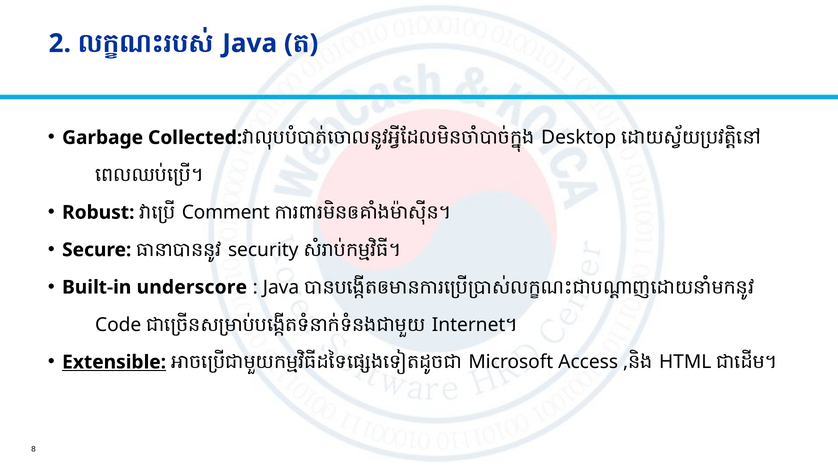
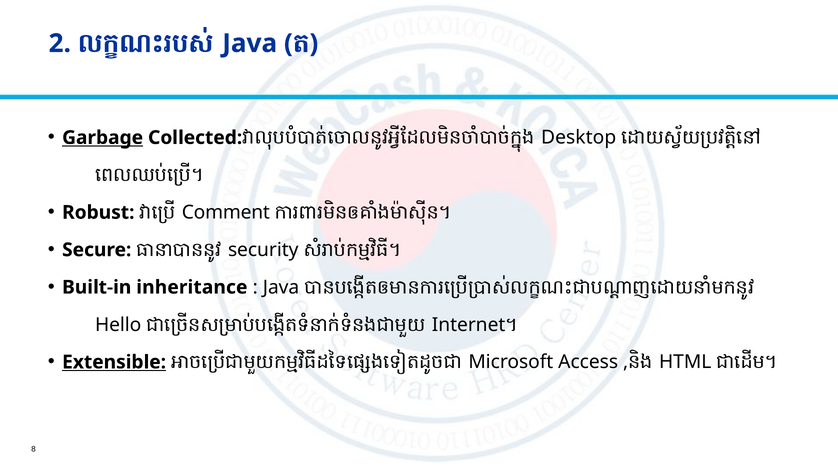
Garbage underline: none -> present (103, 138)
underscore: underscore -> inheritance (192, 287)
Code: Code -> Hello (118, 325)
